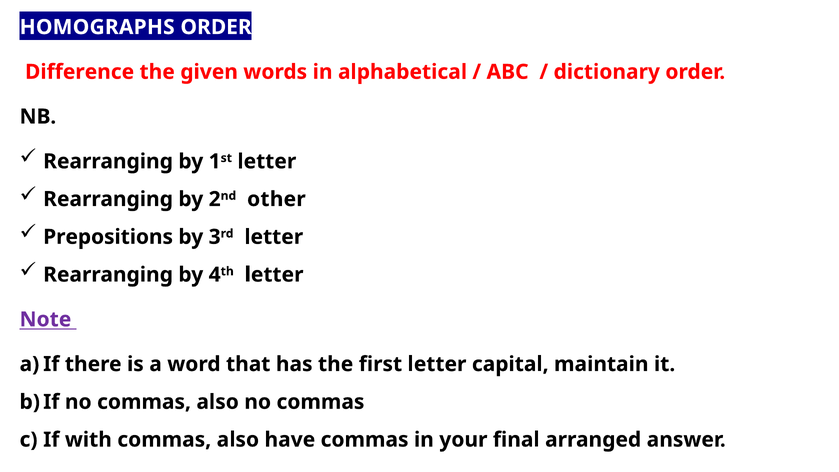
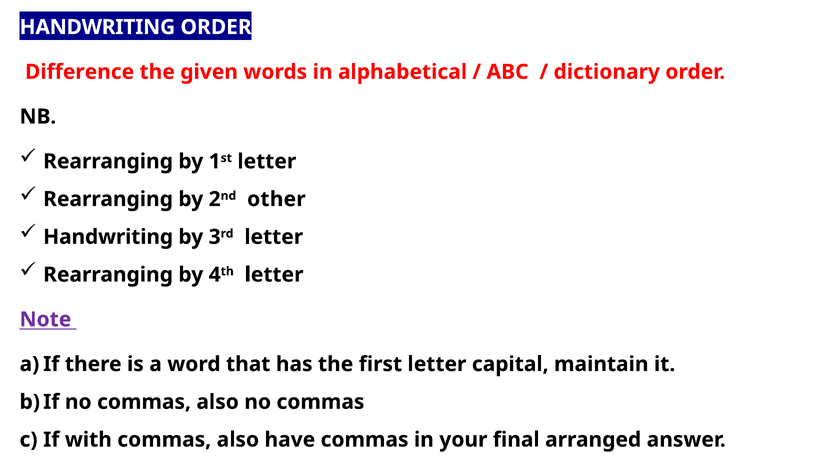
HOMOGRAPHS: HOMOGRAPHS -> HANDWRITING (97, 27)
Prepositions: Prepositions -> Handwriting (108, 237)
